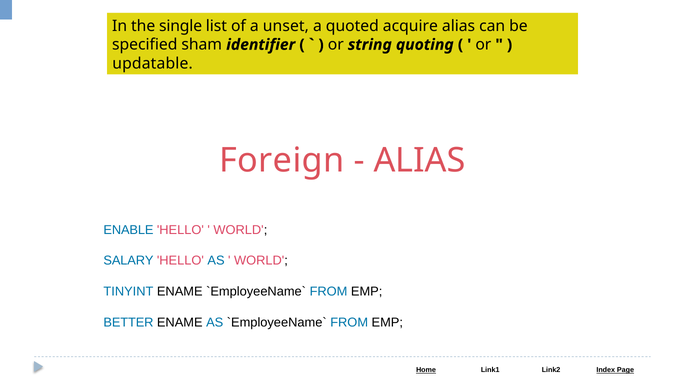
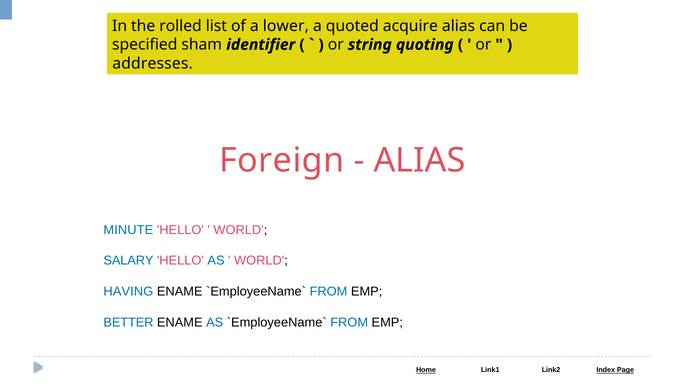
single: single -> rolled (181, 26)
unset: unset -> lower (286, 26)
updatable: updatable -> addresses (153, 64)
ENABLE: ENABLE -> MINUTE (128, 230)
TINYINT: TINYINT -> HAVING (128, 292)
